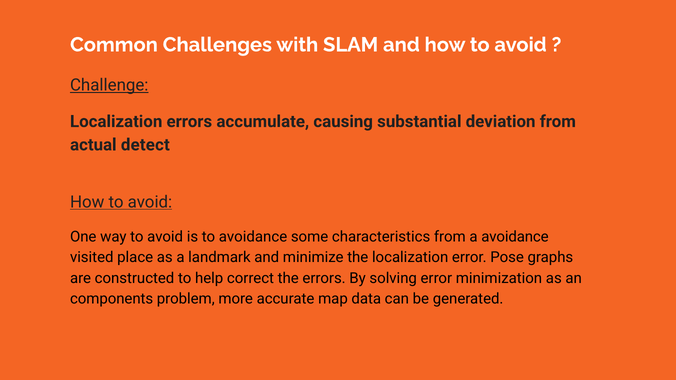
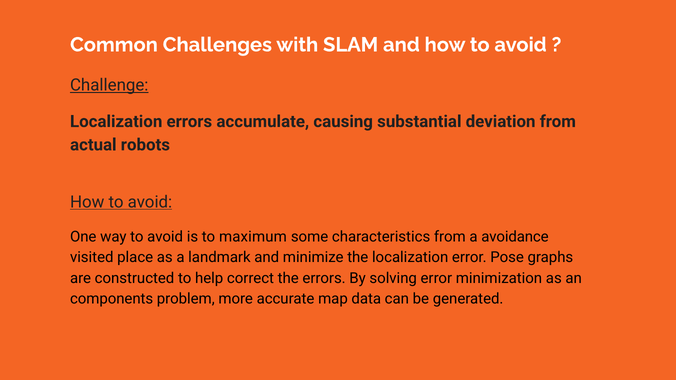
detect: detect -> robots (145, 145)
to avoidance: avoidance -> maximum (253, 237)
